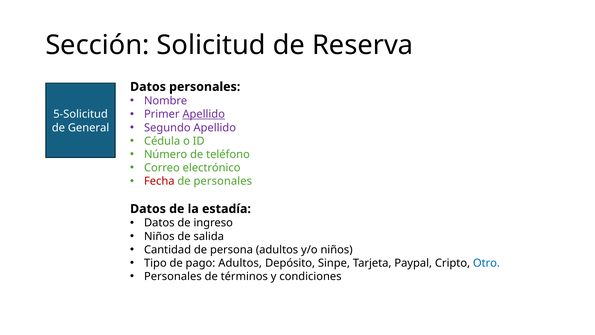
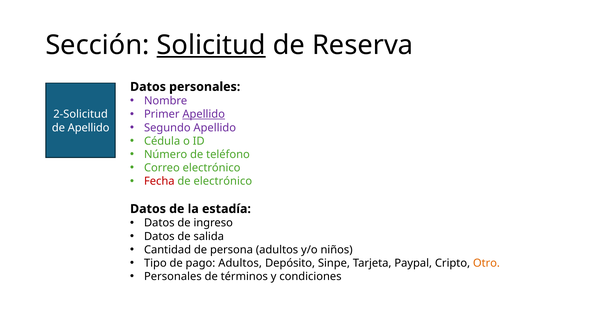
Solicitud underline: none -> present (211, 45)
5-Solicitud: 5-Solicitud -> 2-Solicitud (81, 114)
de General: General -> Apellido (89, 128)
de personales: personales -> electrónico (223, 181)
Niños: Niños -> Datos (159, 236)
Otro colour: blue -> orange (486, 263)
